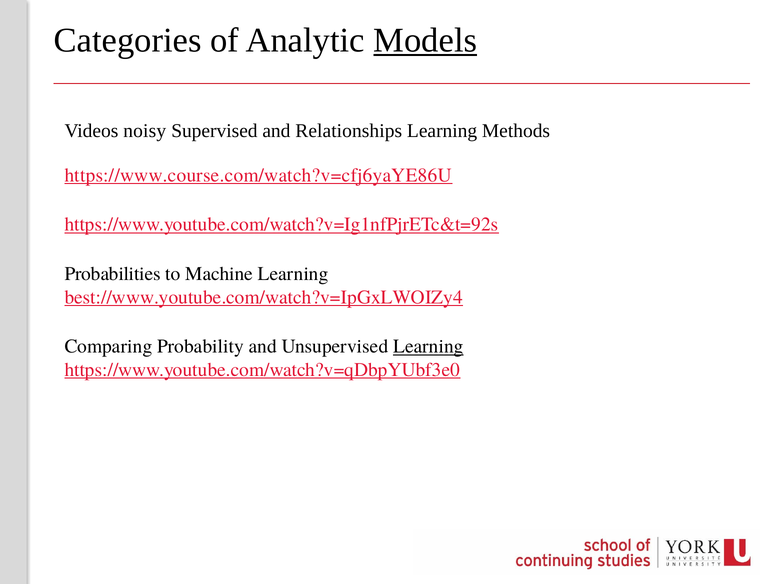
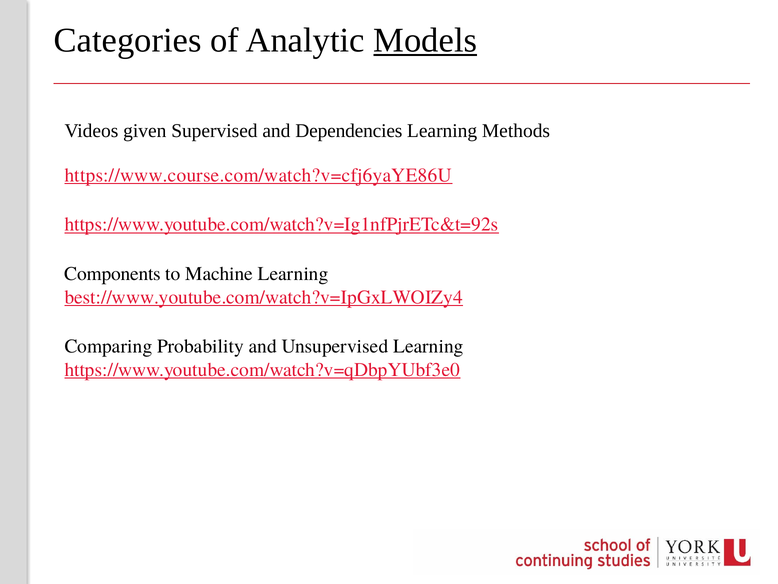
noisy: noisy -> given (145, 131)
Relationships: Relationships -> Dependencies (349, 131)
Probabilities: Probabilities -> Components (113, 274)
Learning underline: present -> none (428, 346)
